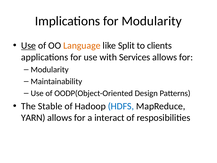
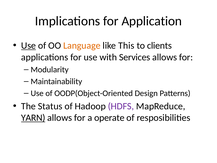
for Modularity: Modularity -> Application (152, 21)
Split: Split -> This (126, 46)
Stable: Stable -> Status (50, 106)
HDFS colour: blue -> purple (121, 106)
YARN underline: none -> present (33, 118)
interact: interact -> operate (109, 118)
